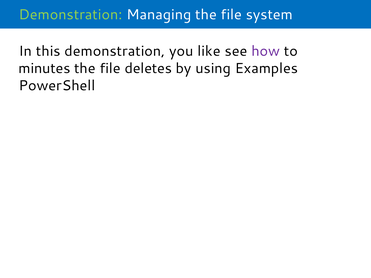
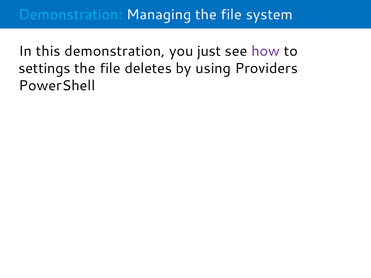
Demonstration colour: light green -> light blue (71, 15)
like: like -> just (209, 51)
minutes: minutes -> settings (44, 68)
Examples: Examples -> Providers (266, 68)
